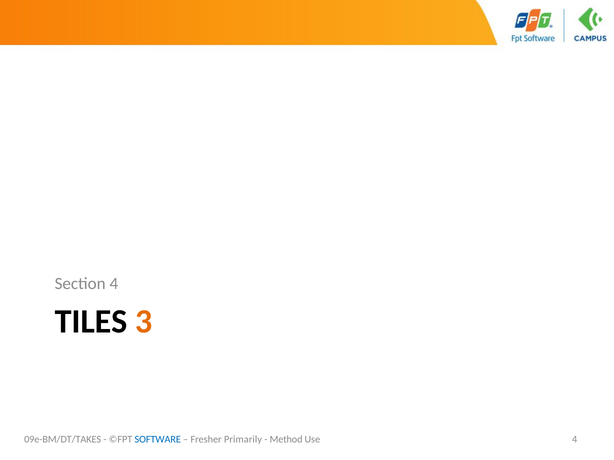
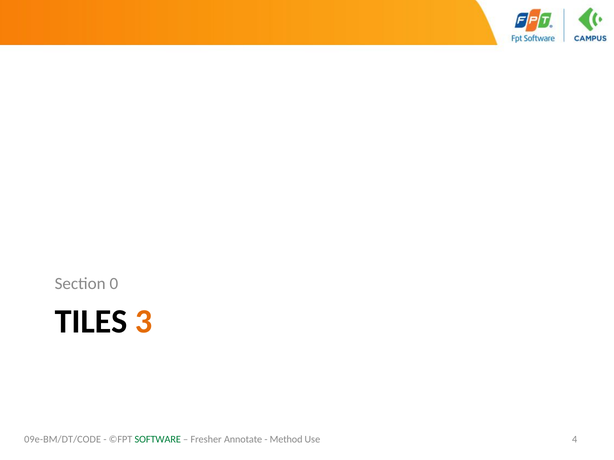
Section 4: 4 -> 0 (114, 284)
09e-BM/DT/TAKES: 09e-BM/DT/TAKES -> 09e-BM/DT/CODE (63, 440)
SOFTWARE colour: blue -> green (158, 440)
Primarily: Primarily -> Annotate (243, 440)
